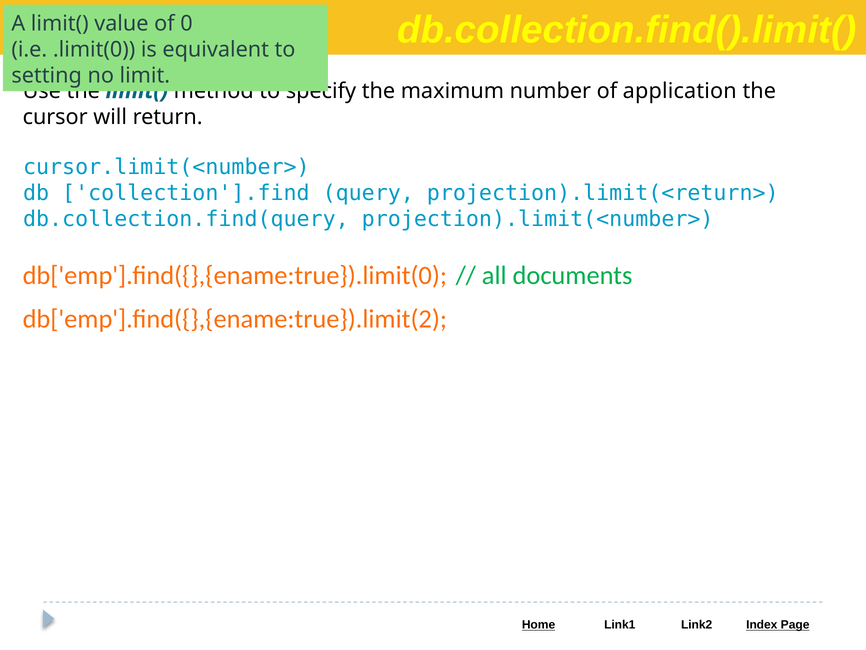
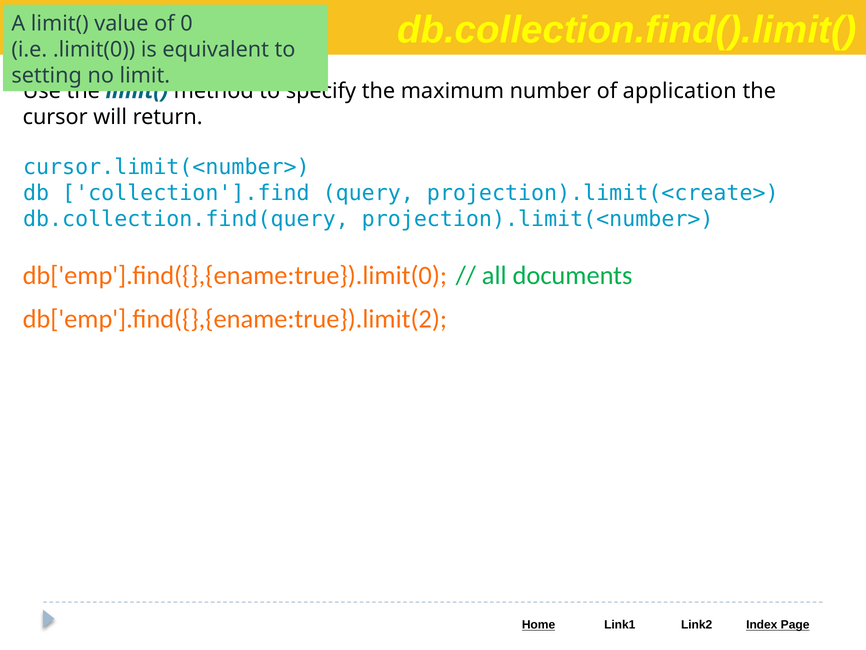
projection).limit(<return>: projection).limit(<return> -> projection).limit(<create> (603, 193)
